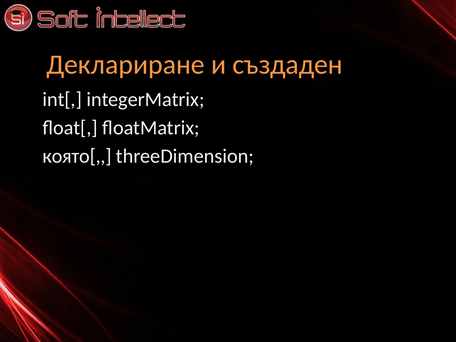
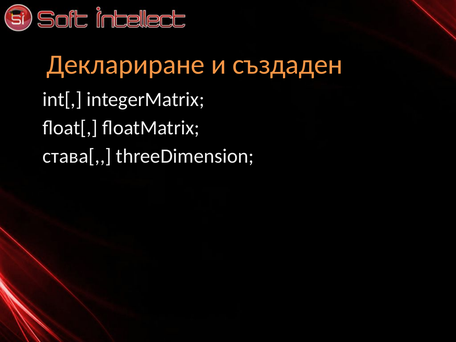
която[: която[ -> става[ (77, 156)
